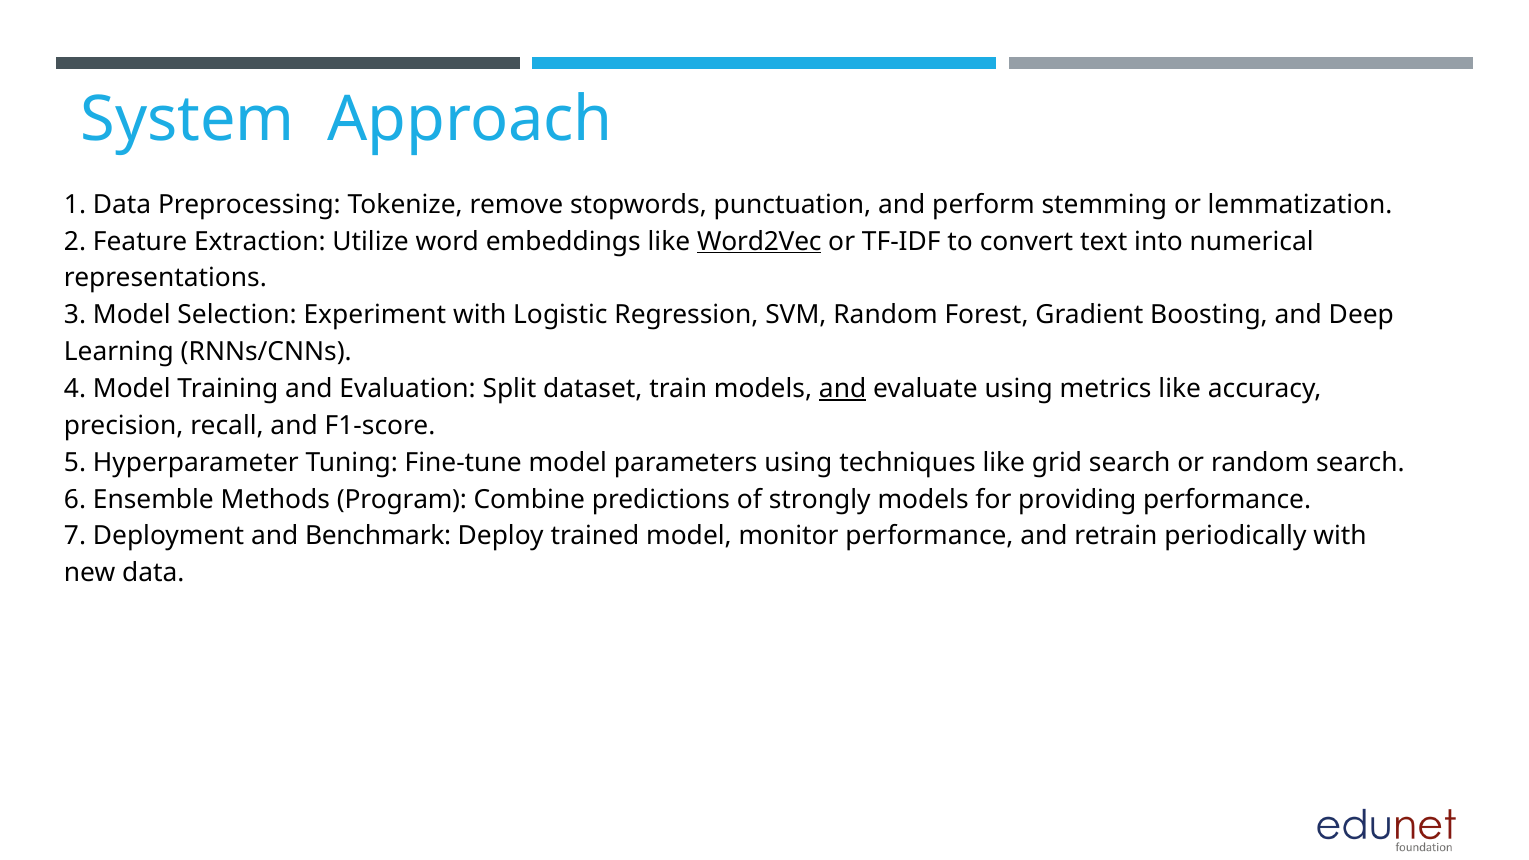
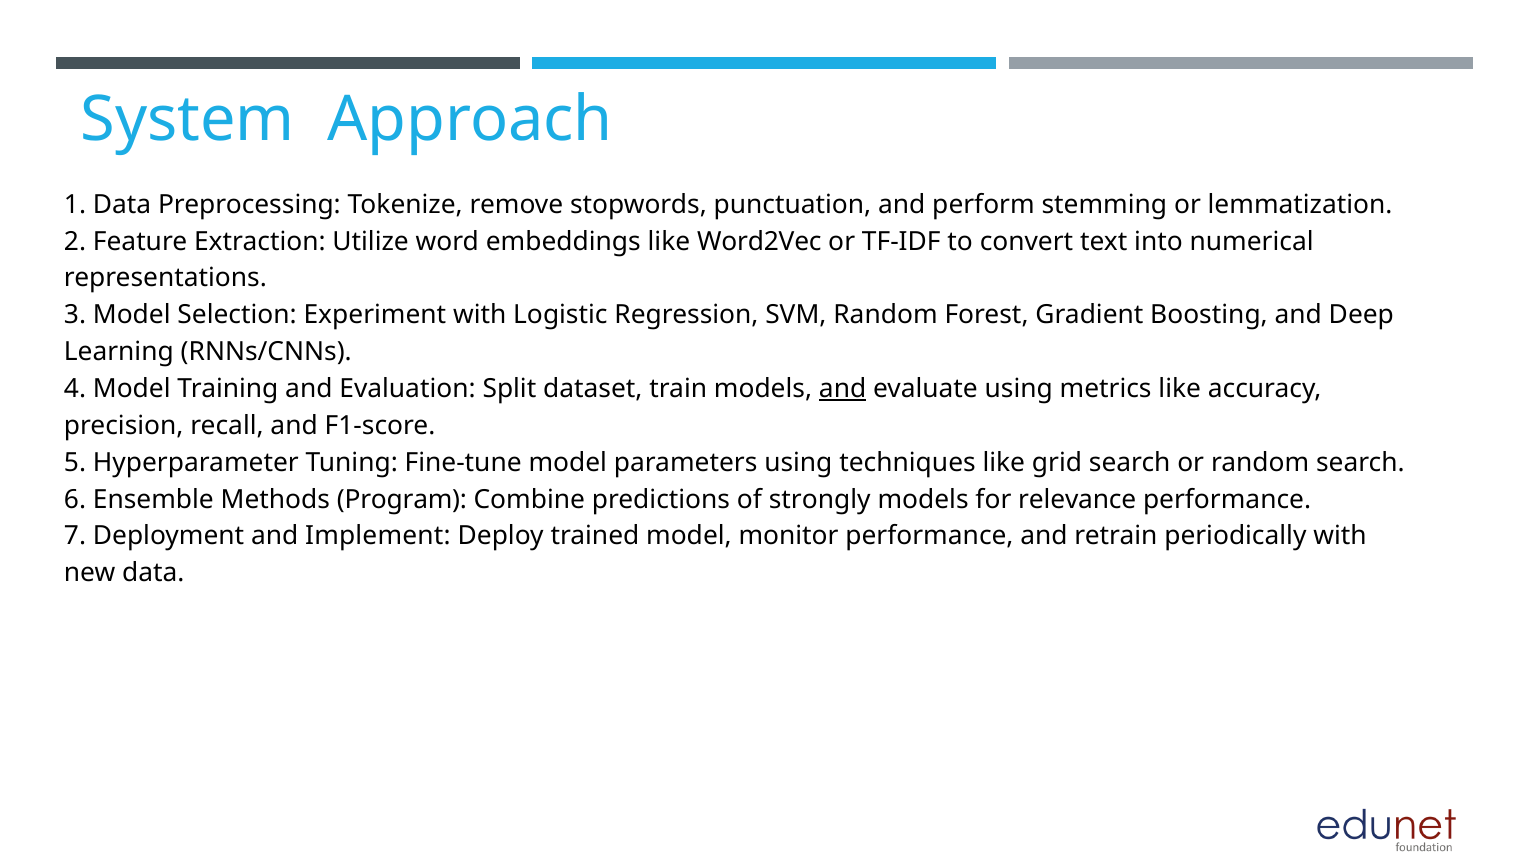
Word2Vec underline: present -> none (759, 241)
providing: providing -> relevance (1077, 499)
Benchmark: Benchmark -> Implement (378, 536)
